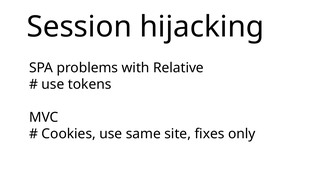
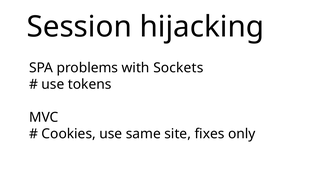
Relative: Relative -> Sockets (178, 68)
